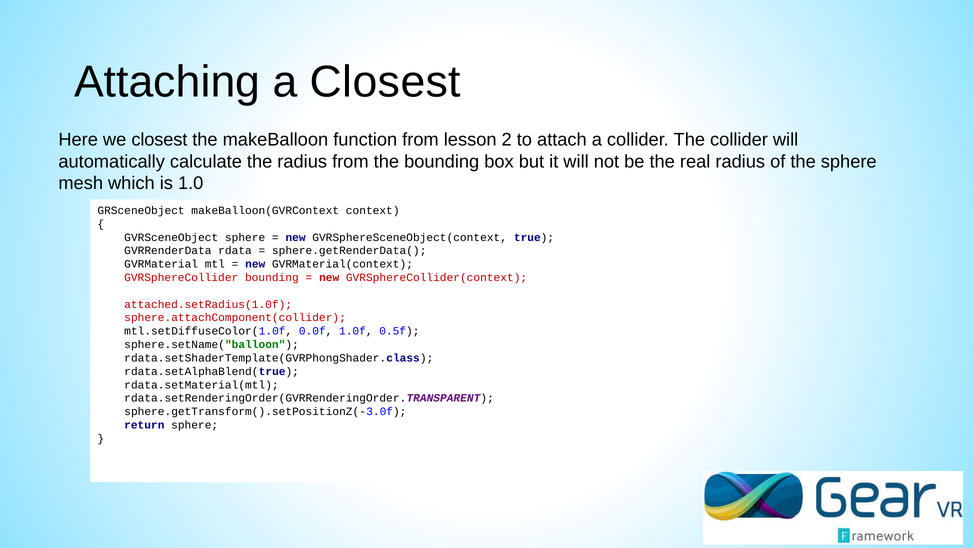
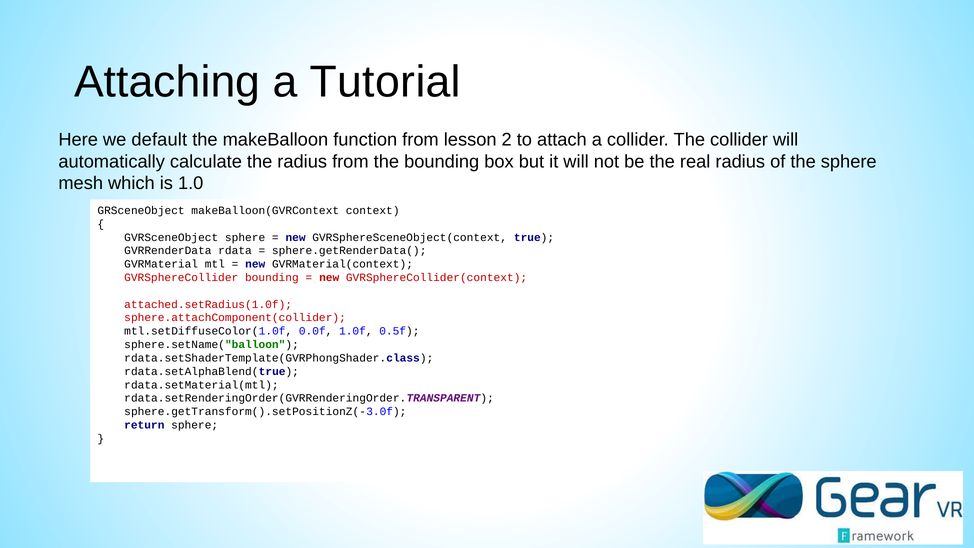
a Closest: Closest -> Tutorial (385, 82)
we closest: closest -> default (159, 140)
